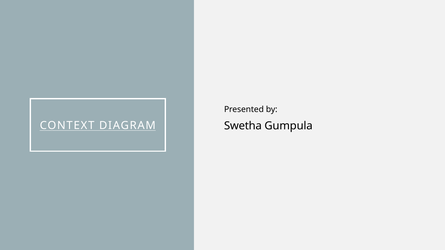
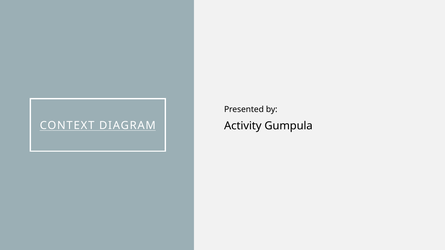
Swetha: Swetha -> Activity (243, 126)
